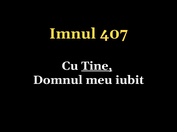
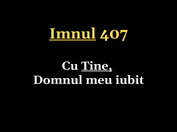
Imnul underline: none -> present (73, 34)
